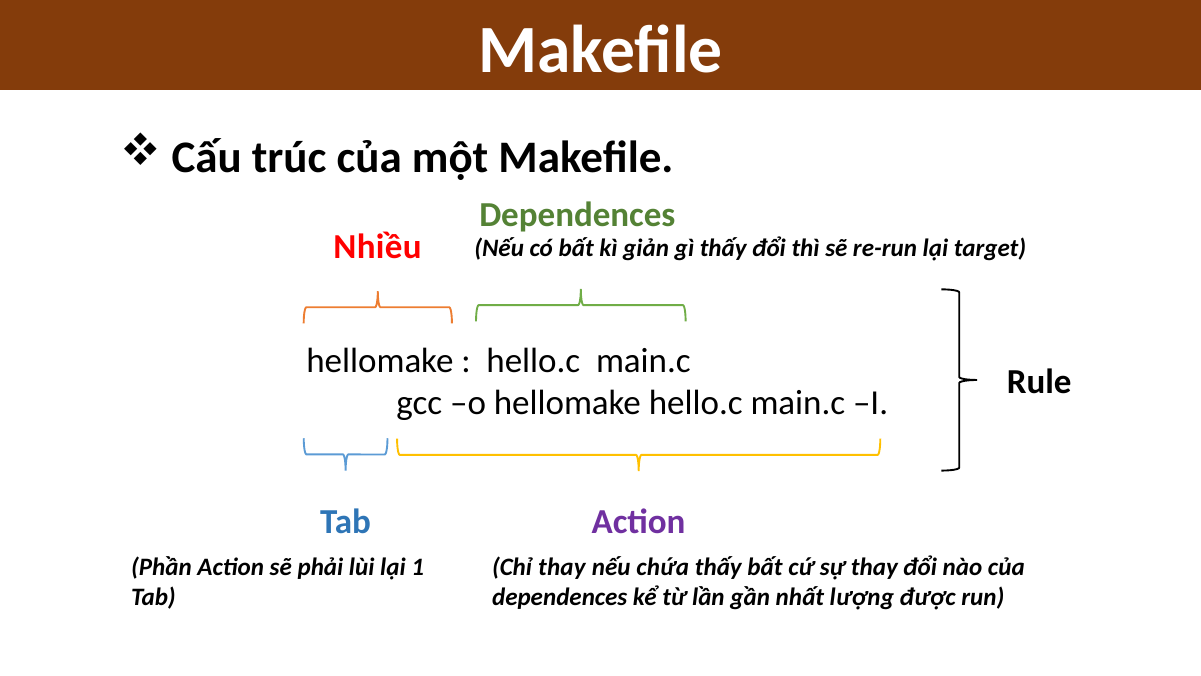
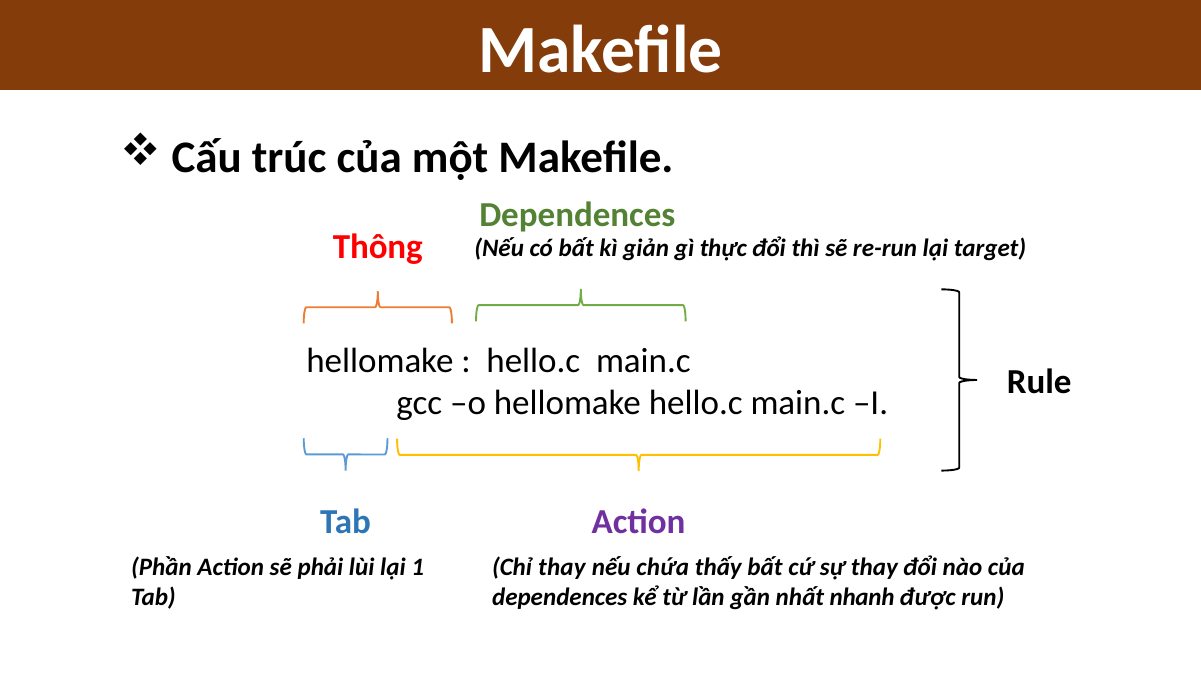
Nhiều: Nhiều -> Thông (378, 246)
gì thấy: thấy -> thực (723, 248)
lượng: lượng -> nhanh (862, 597)
